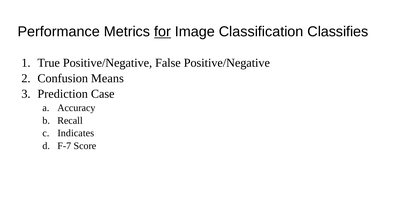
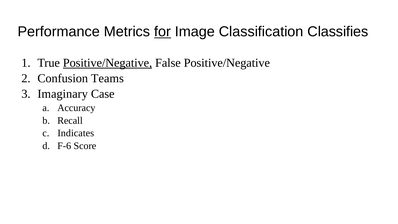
Positive/Negative underline: none -> present (108, 63)
Means: Means -> Teams (107, 78)
Prediction: Prediction -> Imaginary (63, 94)
F-7: F-7 -> F-6 (64, 146)
